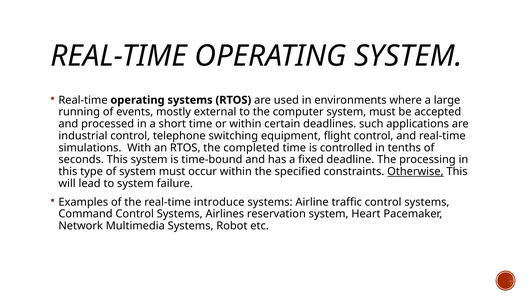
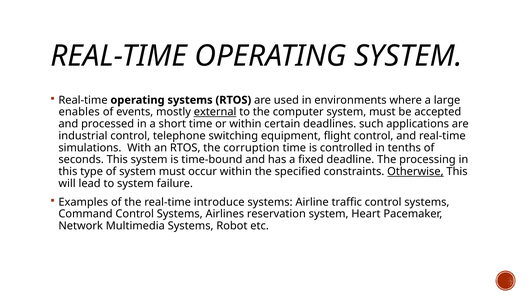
running: running -> enables (79, 112)
external underline: none -> present (215, 112)
completed: completed -> corruption (251, 148)
